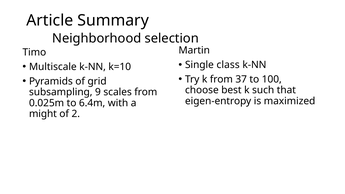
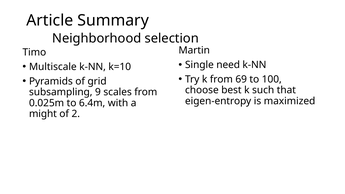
class: class -> need (228, 65)
37: 37 -> 69 (241, 79)
